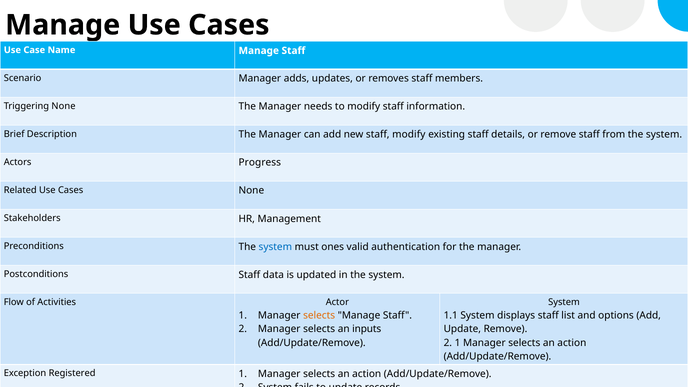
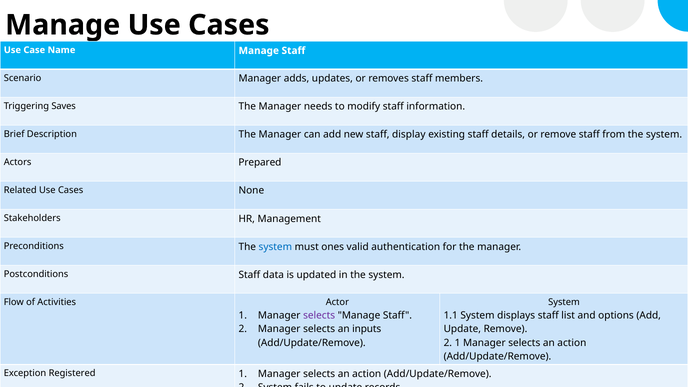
Triggering None: None -> Saves (64, 106)
staff modify: modify -> display (409, 135)
Progress: Progress -> Prepared (260, 163)
selects colour: orange -> purple (319, 315)
